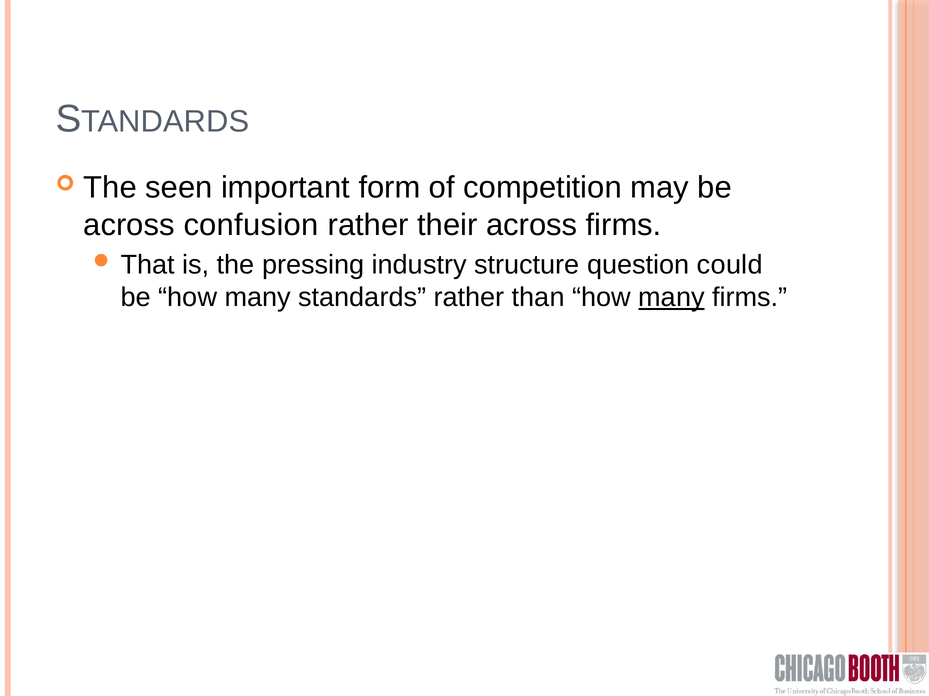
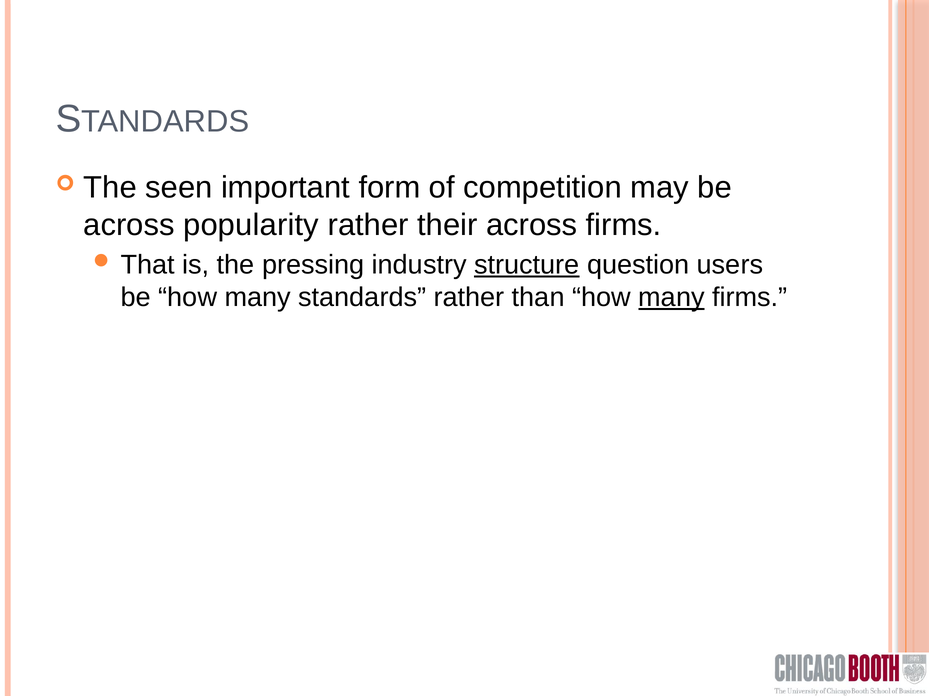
confusion: confusion -> popularity (251, 225)
structure underline: none -> present (527, 265)
could: could -> users (730, 265)
